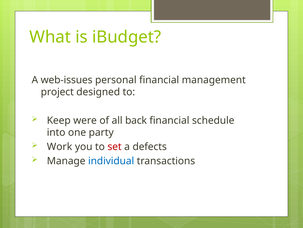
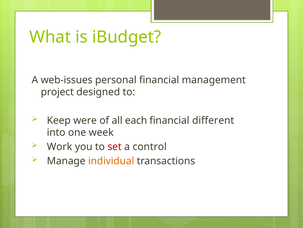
back: back -> each (136, 120)
schedule: schedule -> different (213, 120)
party: party -> week (101, 132)
defects: defects -> control (150, 146)
individual colour: blue -> orange (111, 160)
